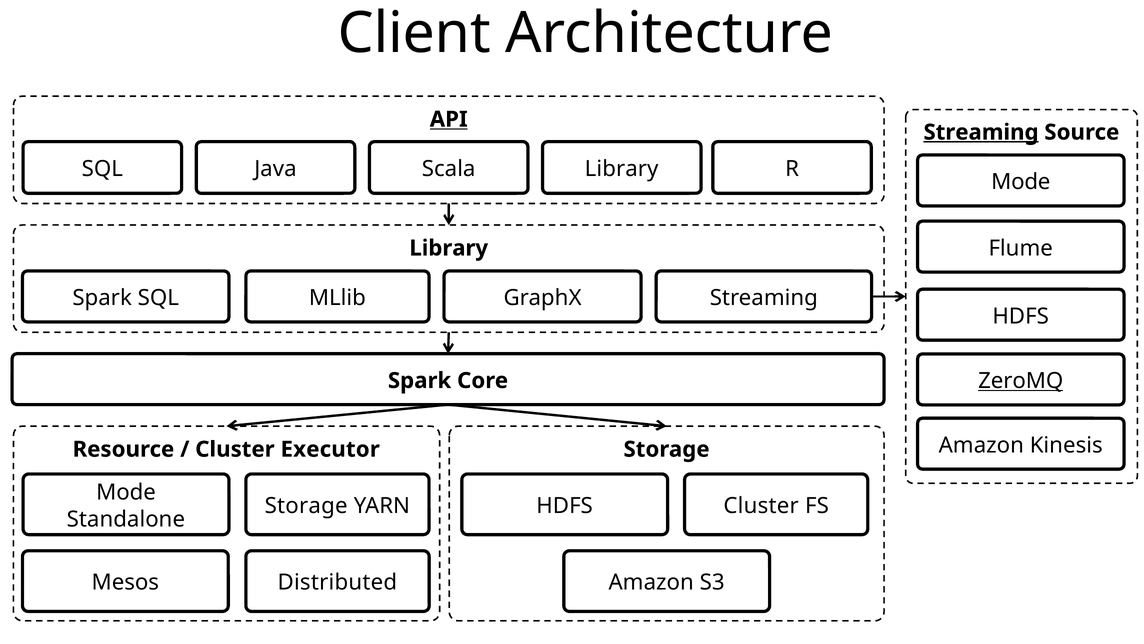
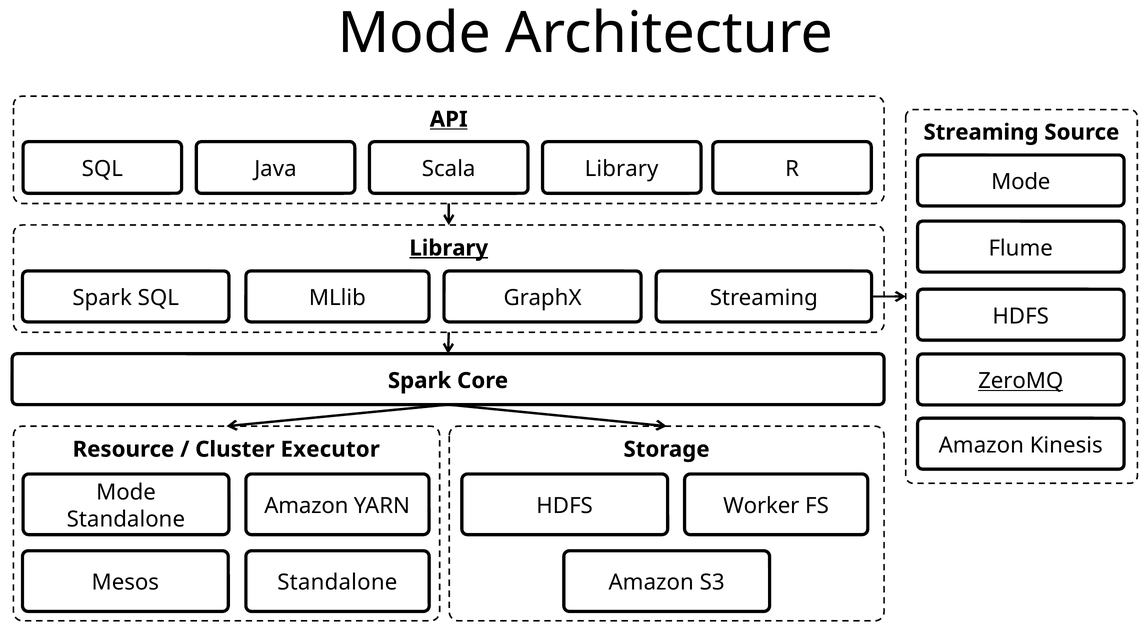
Client: Client -> Mode (414, 33)
Streaming underline: present -> none (981, 132)
Library underline: none -> present (449, 248)
Storage: Storage -> Amazon (306, 505)
Cluster: Cluster -> Worker (761, 505)
Mesos Distributed: Distributed -> Standalone (337, 582)
